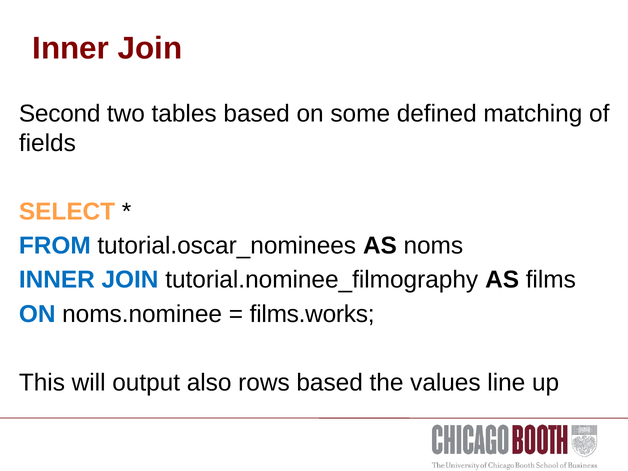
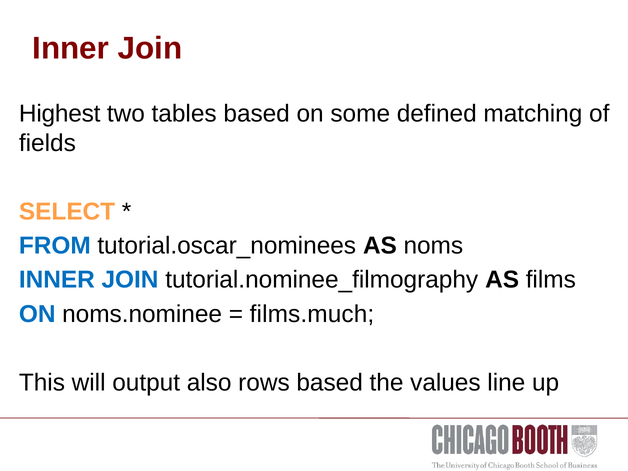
Second: Second -> Highest (60, 114)
films.works: films.works -> films.much (312, 314)
